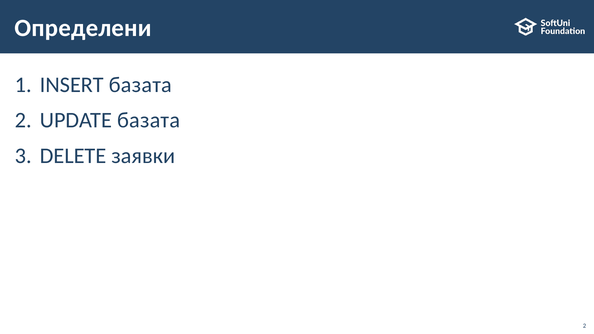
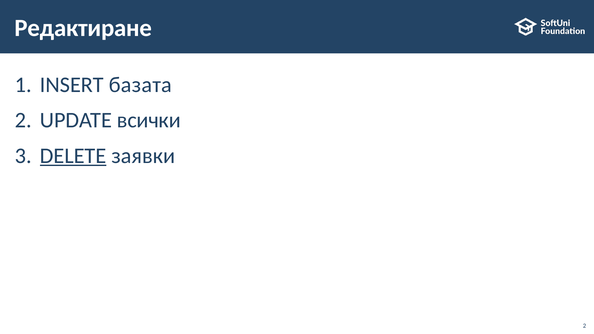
Определени: Определени -> Редактиране (83, 28)
UPDATE базата: базата -> всички (149, 120)
DELETE underline: none -> present (73, 156)
